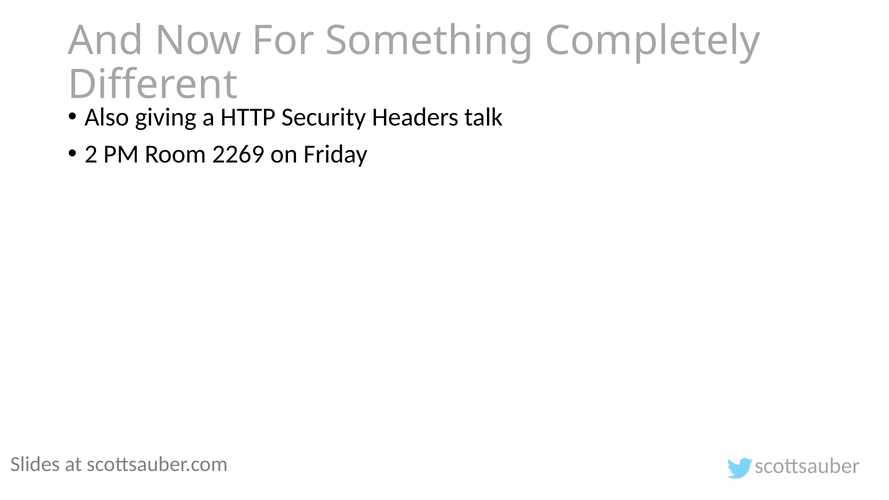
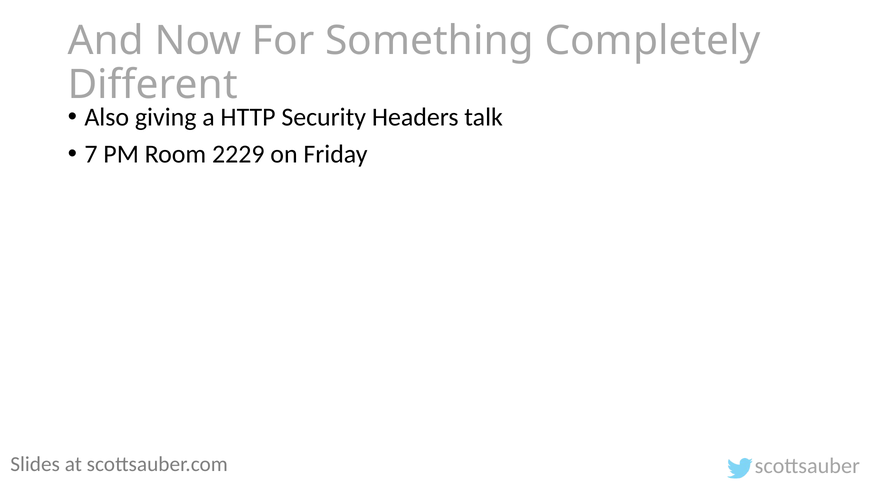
2: 2 -> 7 (91, 154)
2269: 2269 -> 2229 (238, 154)
